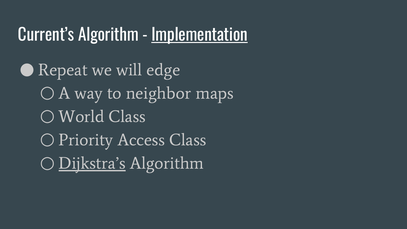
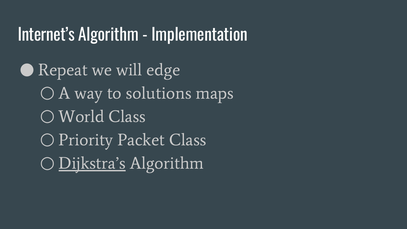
Current’s: Current’s -> Internet’s (46, 35)
Implementation underline: present -> none (200, 35)
neighbor: neighbor -> solutions (159, 93)
Access: Access -> Packet (141, 140)
